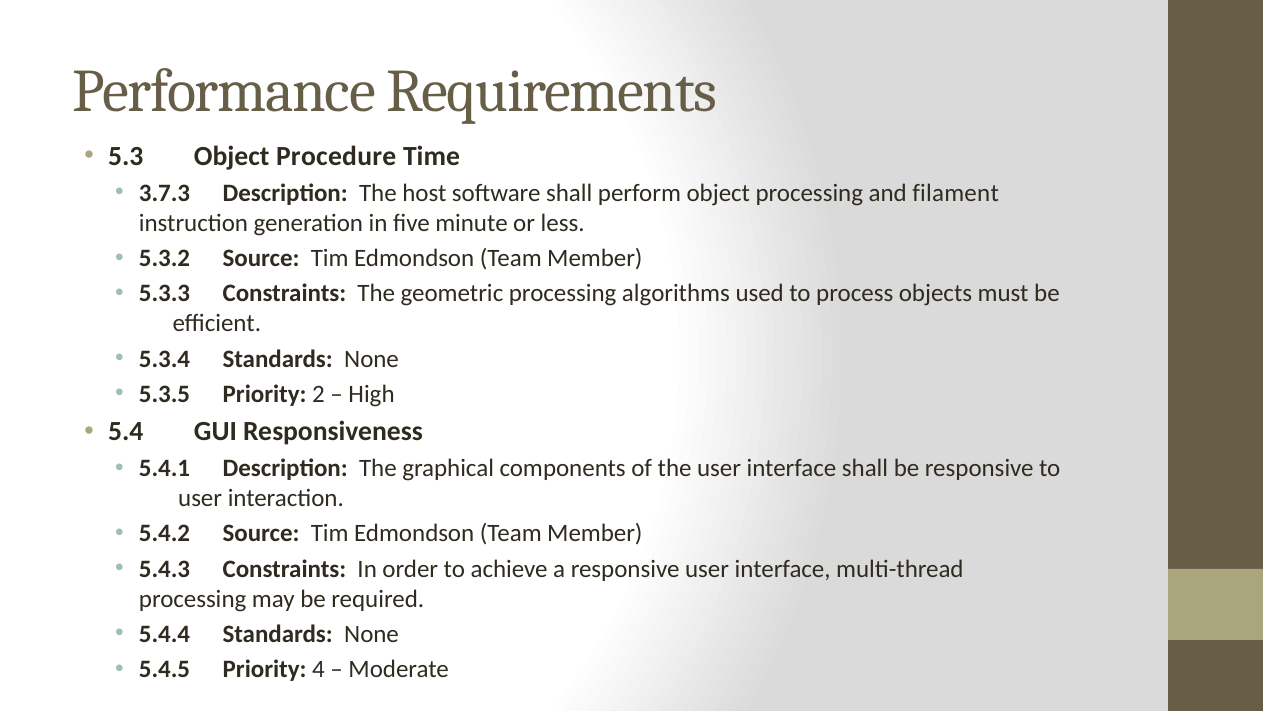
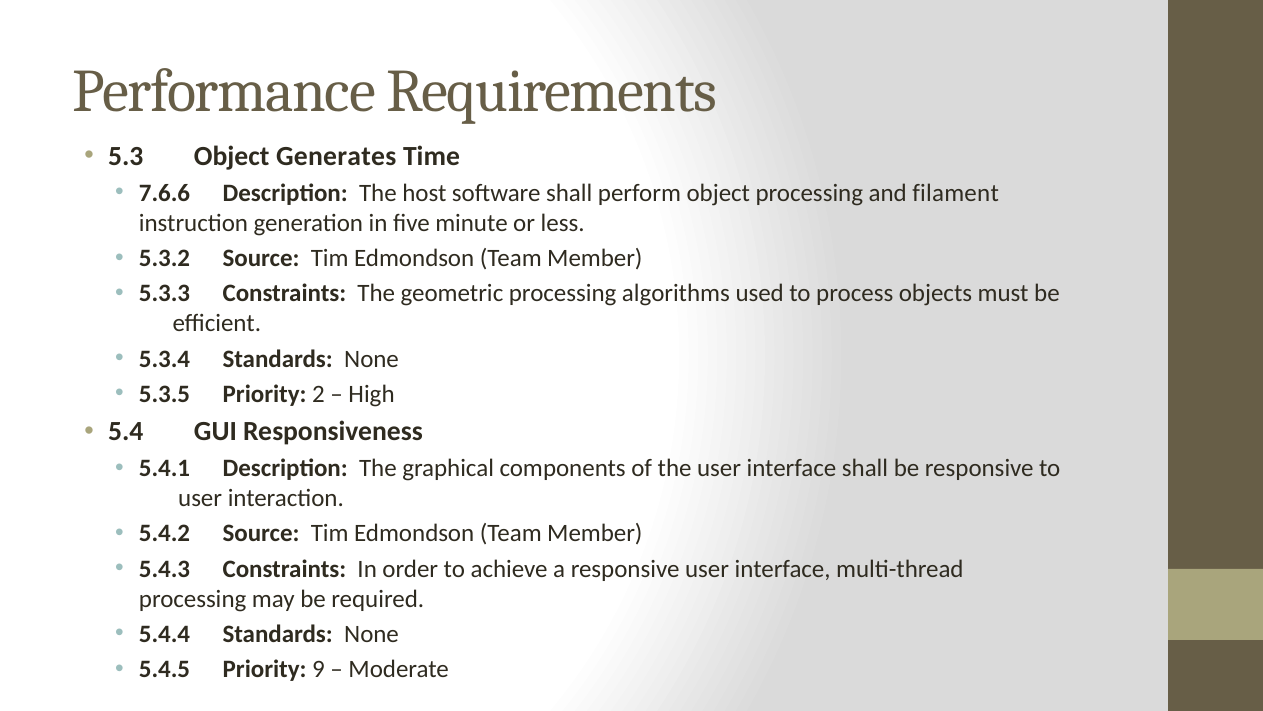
Procedure: Procedure -> Generates (336, 156)
3.7.3: 3.7.3 -> 7.6.6 (165, 193)
4: 4 -> 9 (319, 669)
